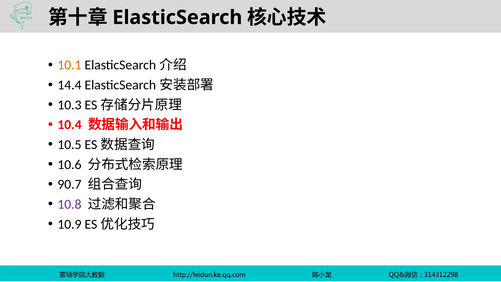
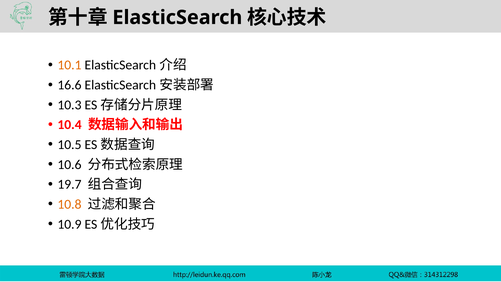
14.4: 14.4 -> 16.6 (69, 85)
90.7: 90.7 -> 19.7 (69, 184)
10.8 colour: purple -> orange (69, 204)
